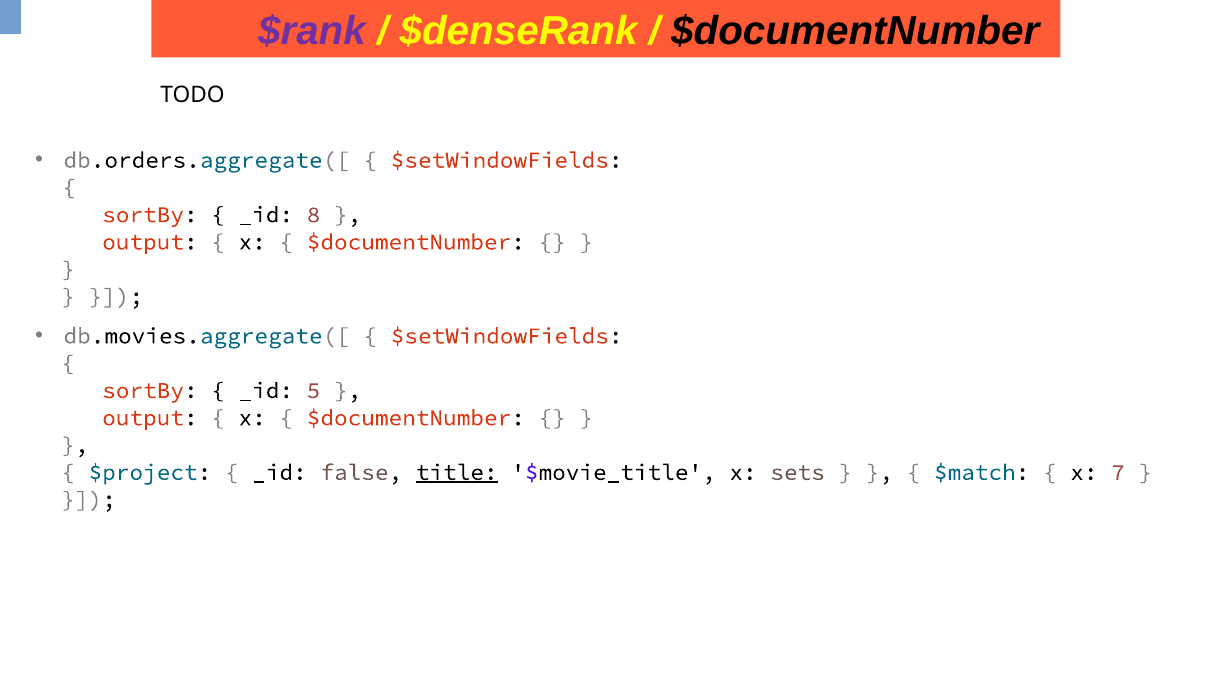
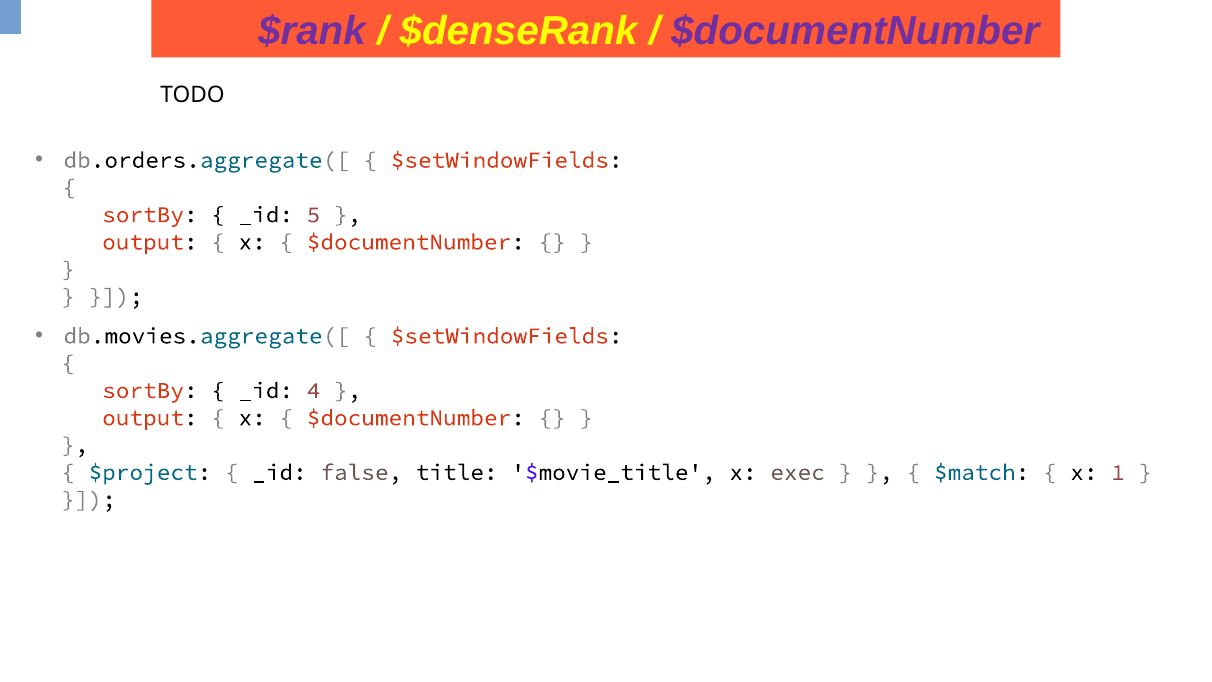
$documentNumber colour: black -> purple (855, 32)
8: 8 -> 5 (314, 215)
5: 5 -> 4 (314, 390)
title underline: present -> none (457, 472)
sets: sets -> exec (798, 472)
7: 7 -> 1 (1118, 472)
